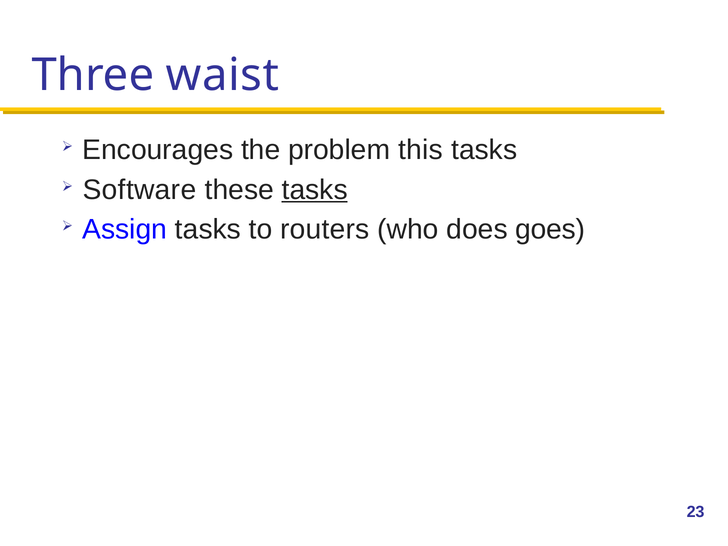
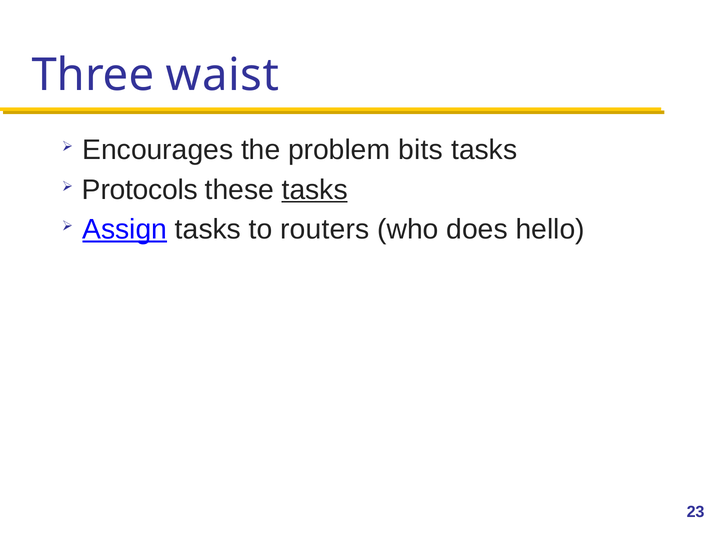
this: this -> bits (421, 150)
Software: Software -> Protocols (140, 190)
Assign underline: none -> present (125, 229)
goes: goes -> hello (550, 229)
